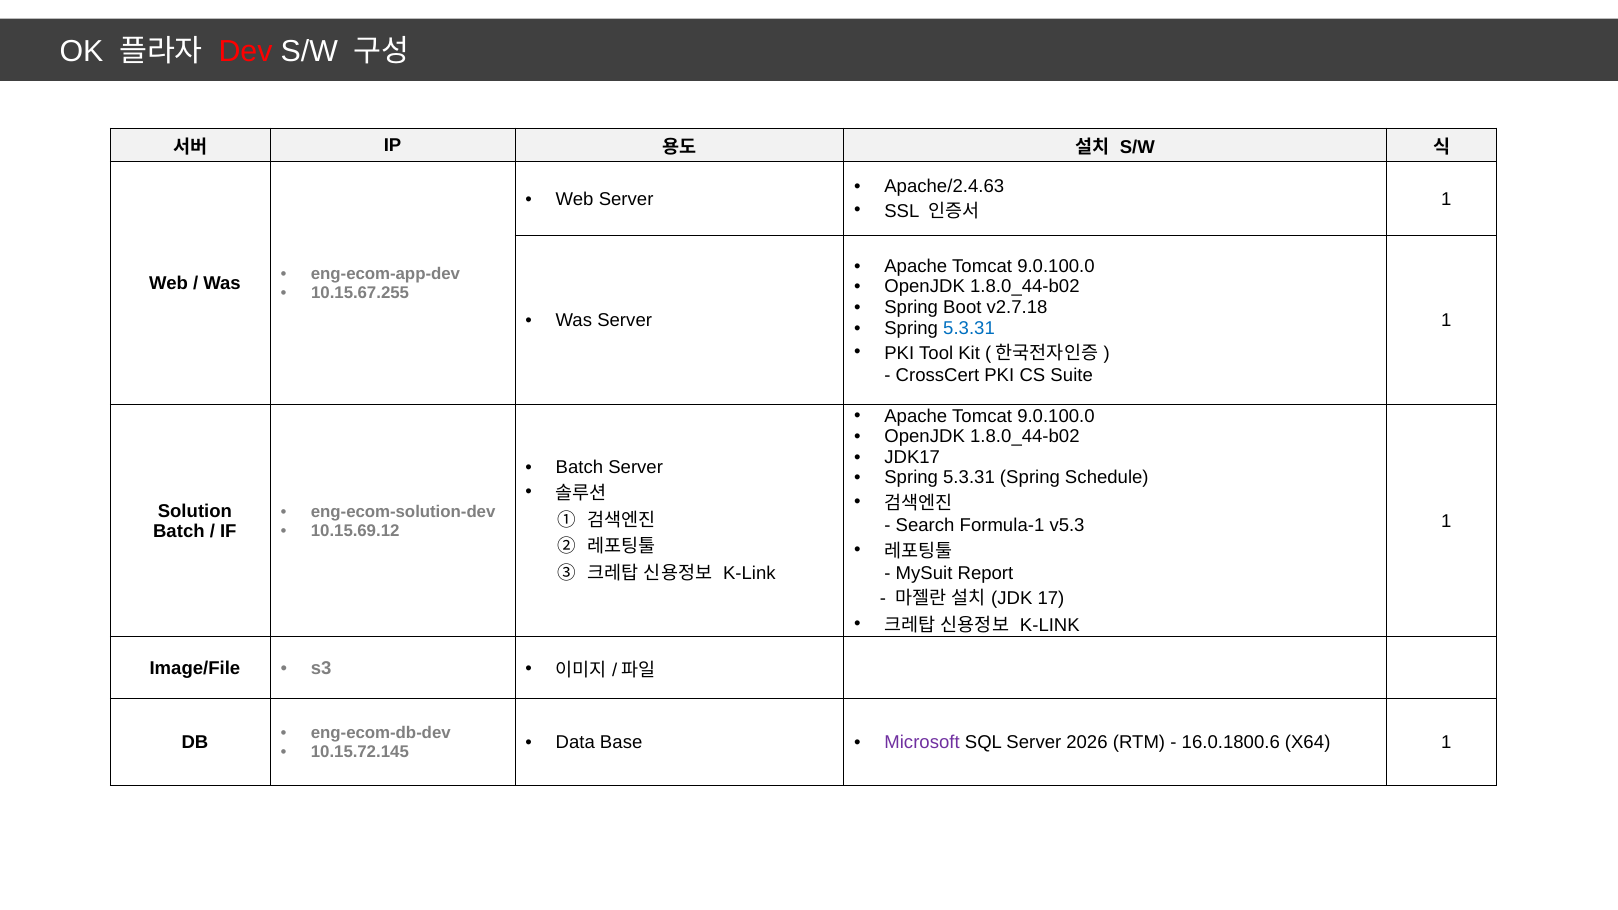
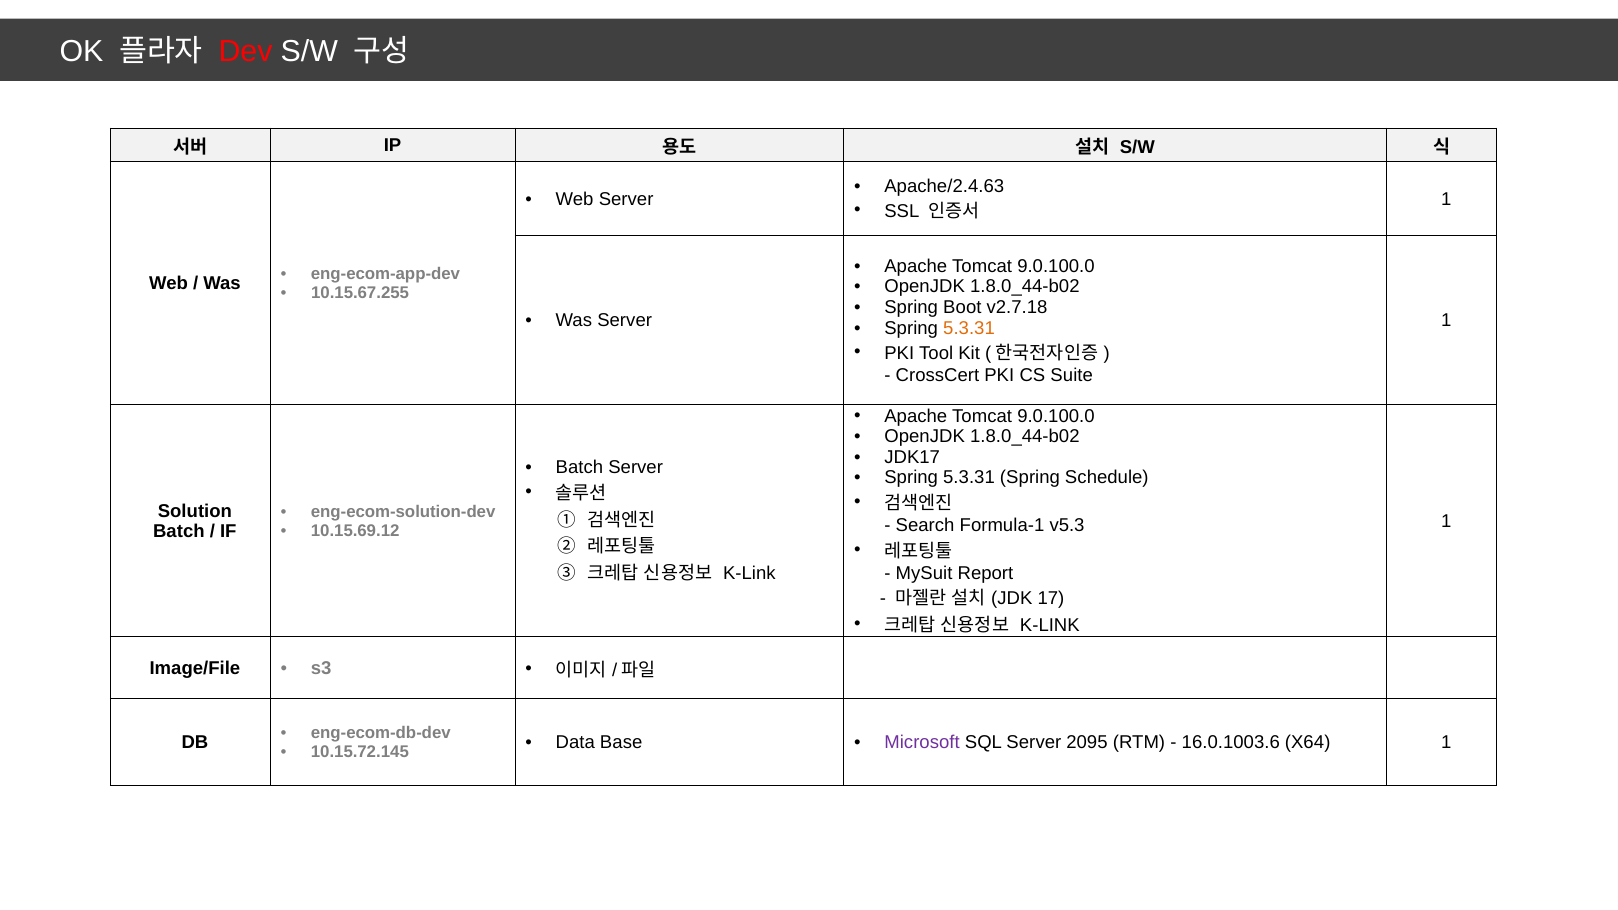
5.3.31 colour: blue -> orange (969, 328)
2026: 2026 -> 2095 (1087, 743)
16.0.1800.6: 16.0.1800.6 -> 16.0.1003.6 (1231, 743)
